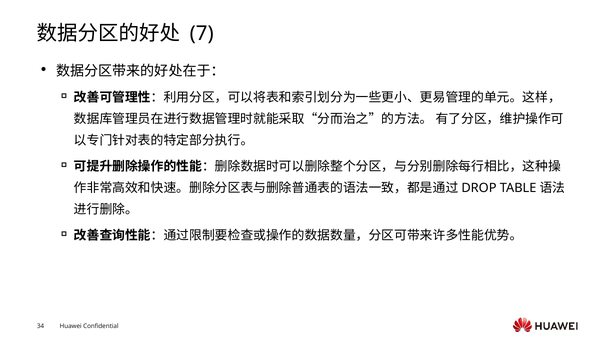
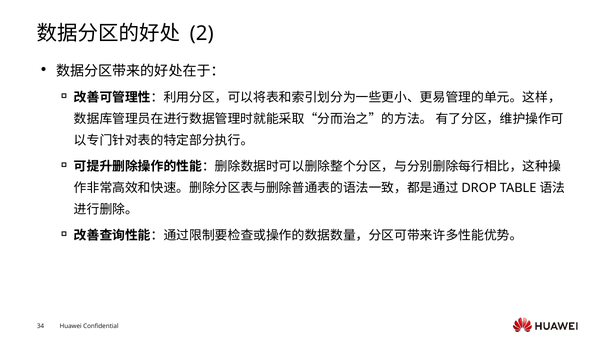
7: 7 -> 2 (202, 33)
